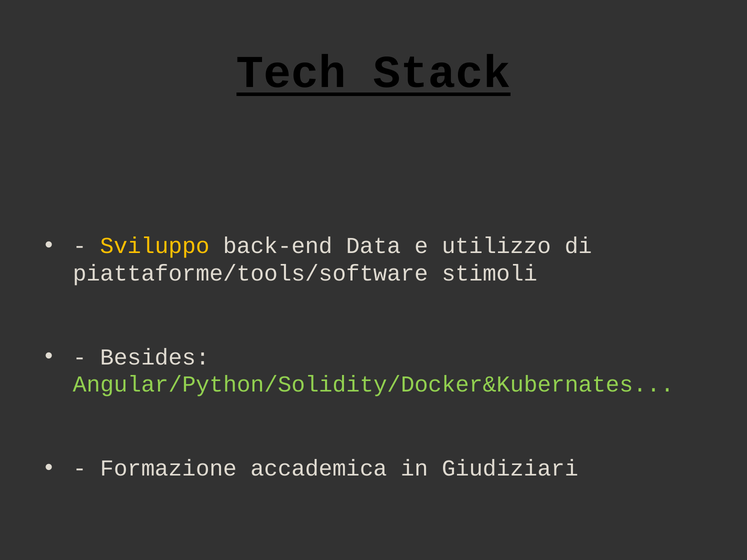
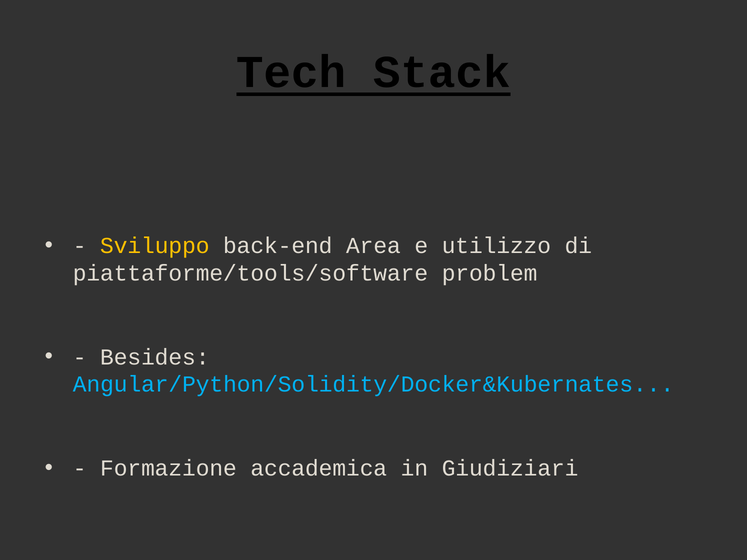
Data: Data -> Area (373, 246)
stimoli: stimoli -> problem (490, 273)
Angular/Python/Solidity/Docker&Kubernates colour: light green -> light blue (373, 385)
